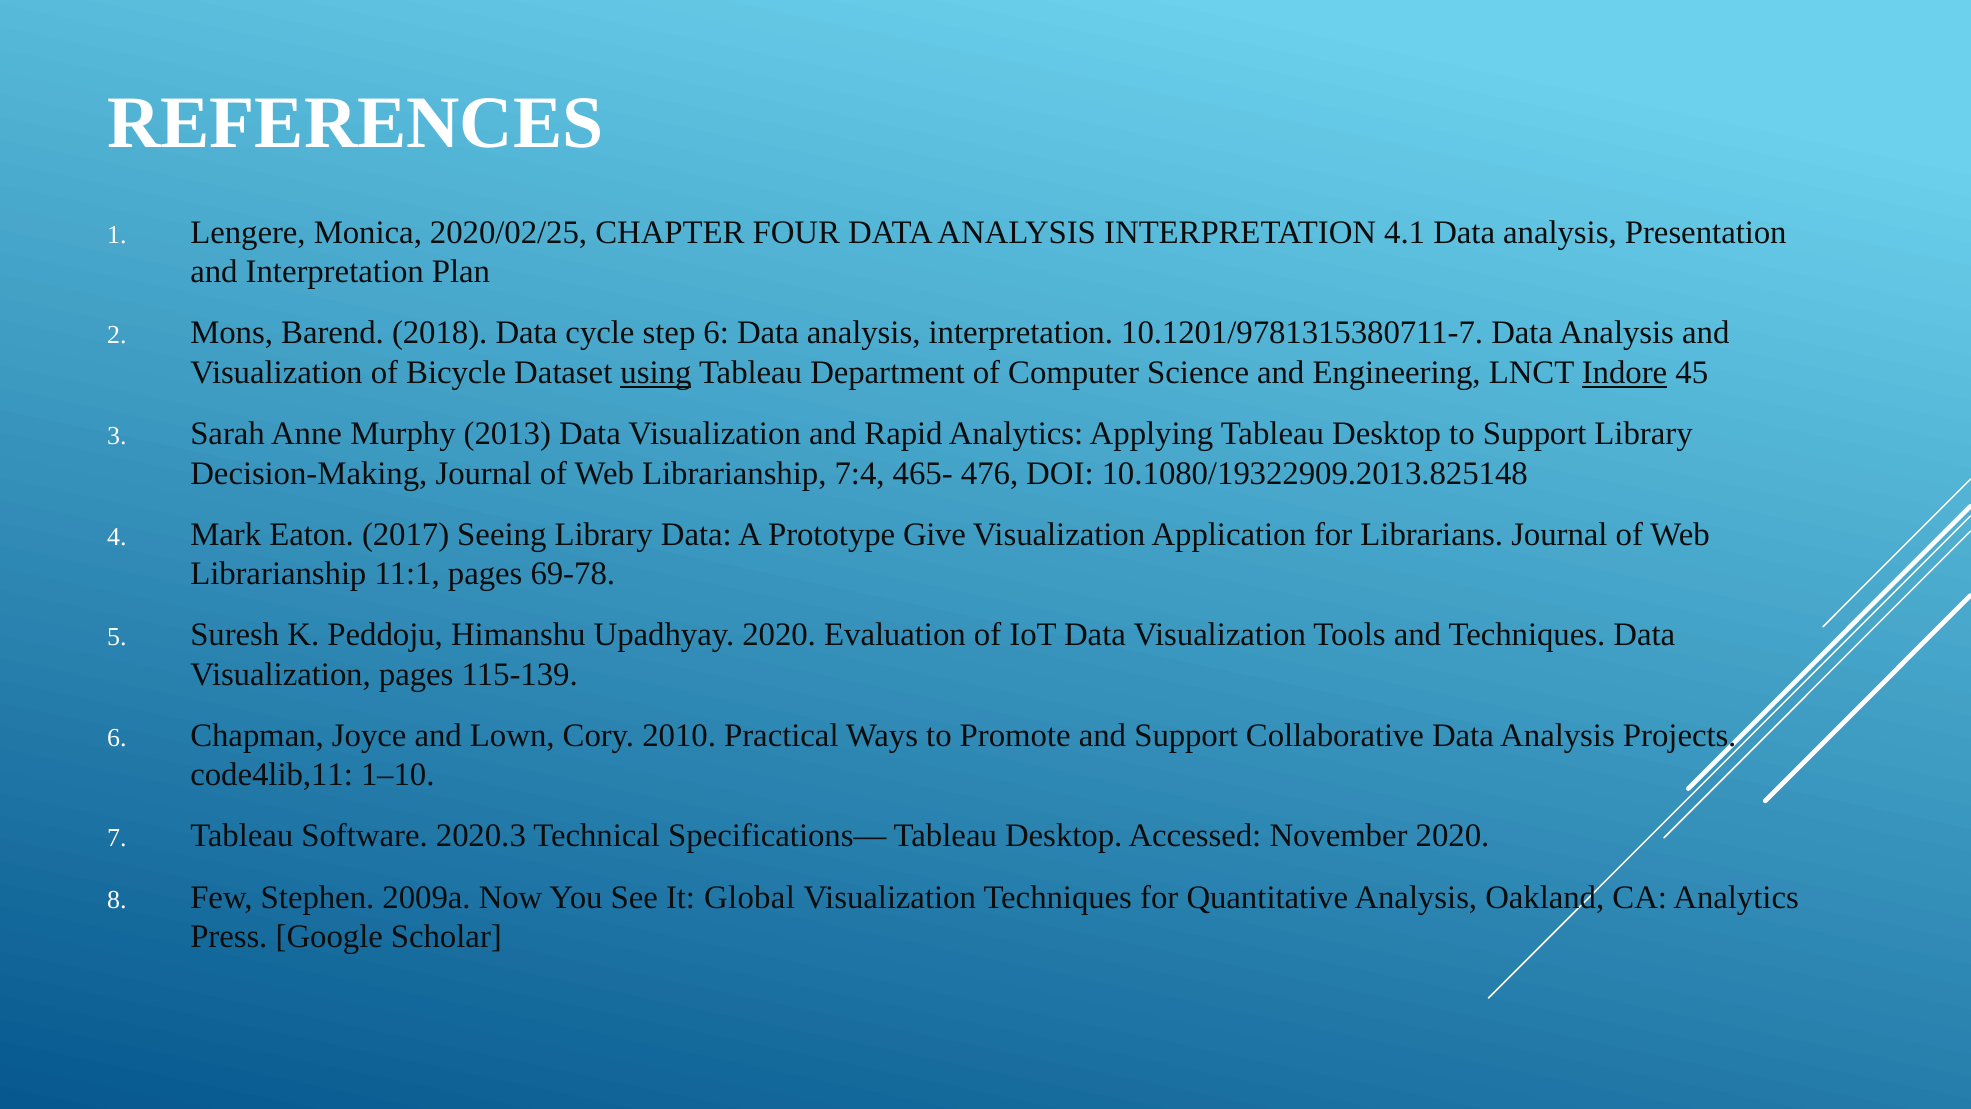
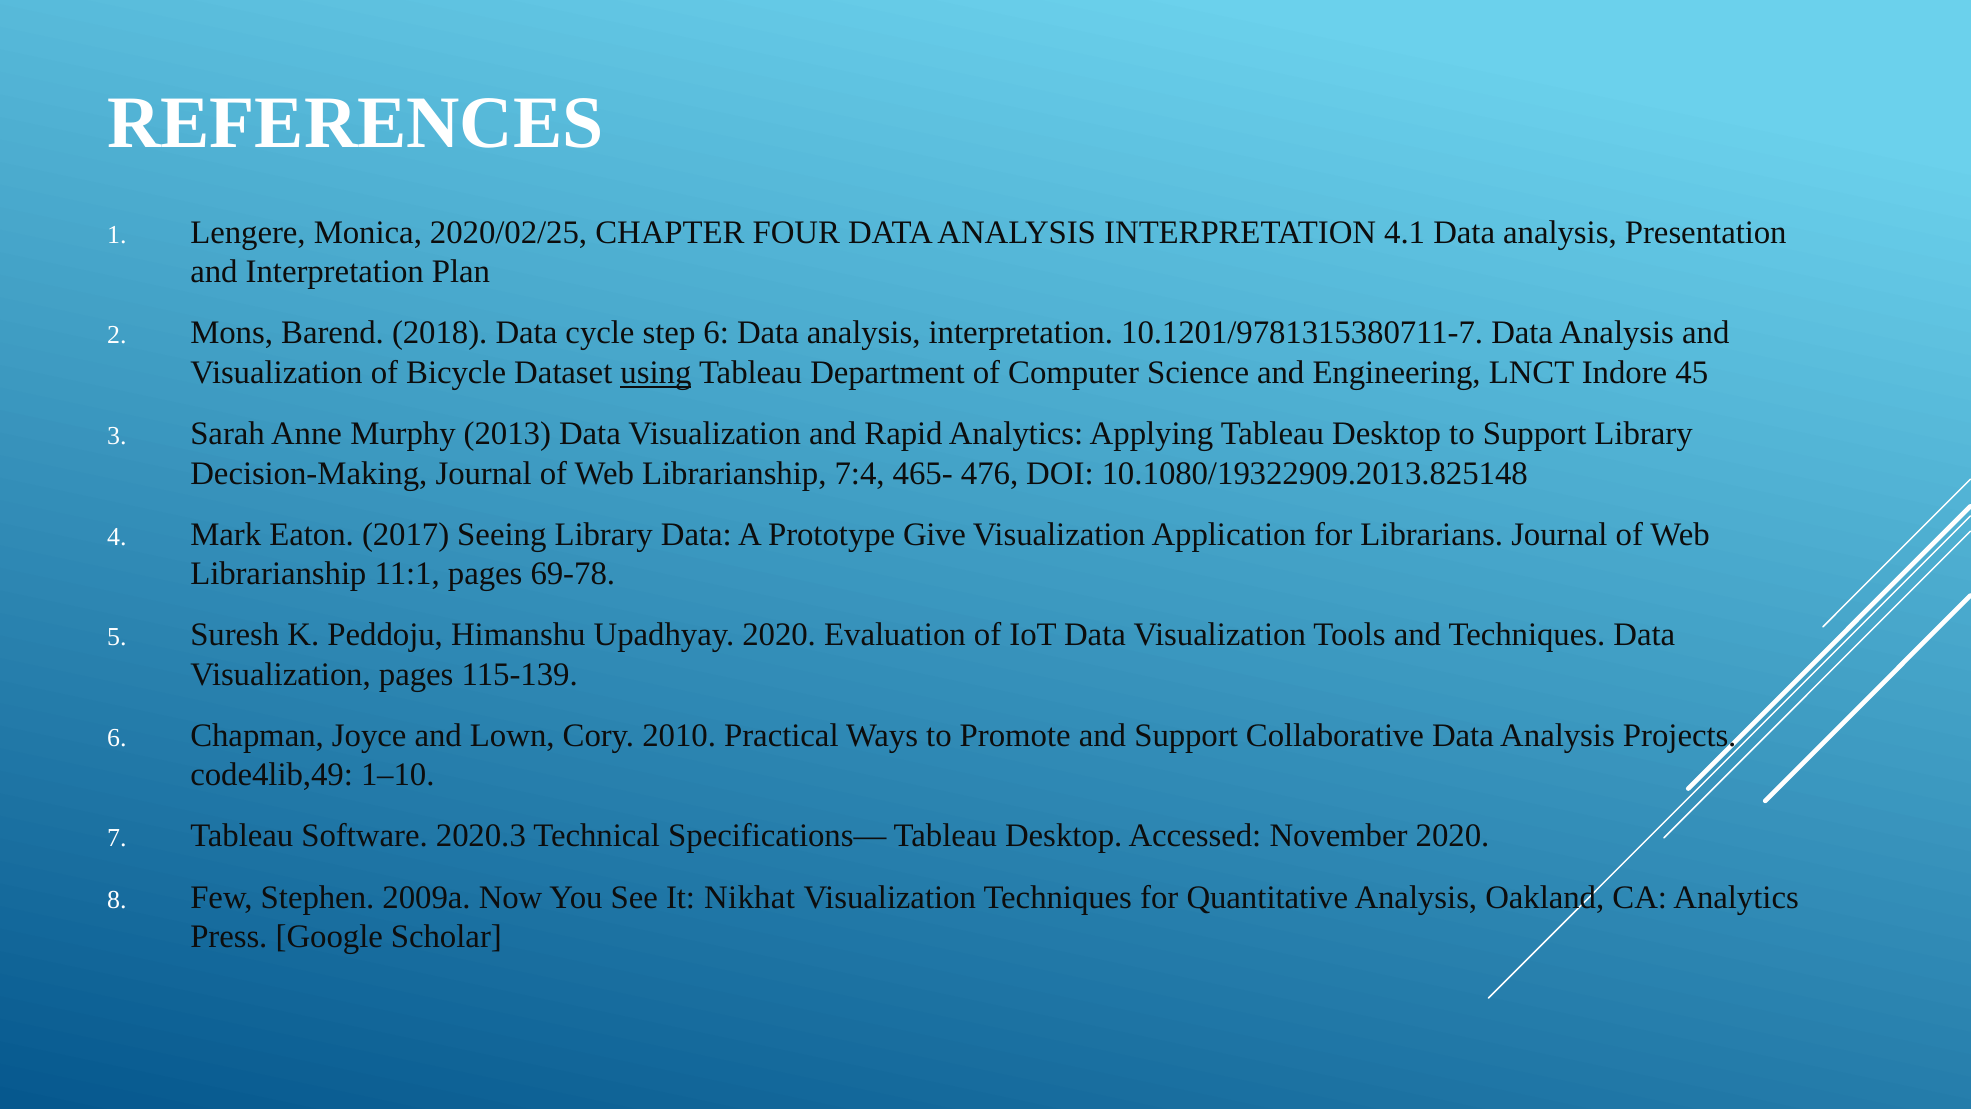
Indore underline: present -> none (1625, 372)
code4lib,11: code4lib,11 -> code4lib,49 (272, 775)
Global: Global -> Nikhat (750, 897)
